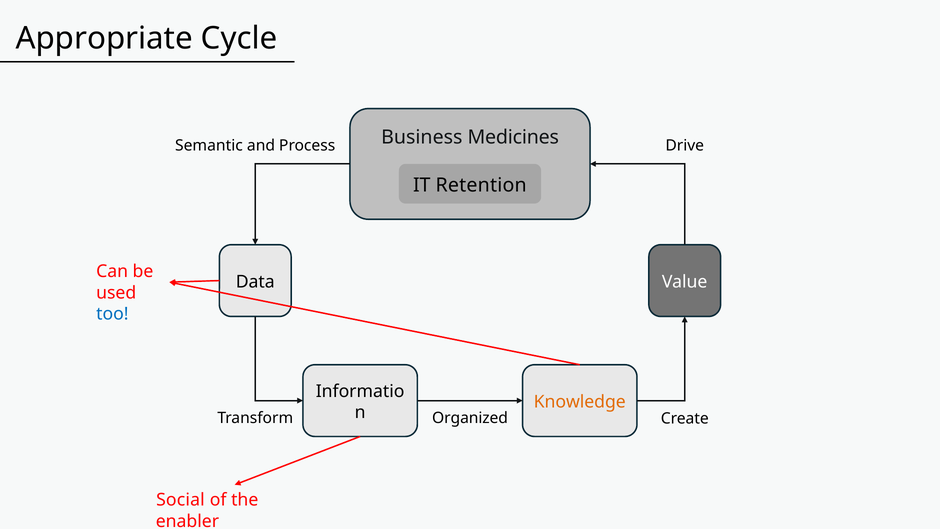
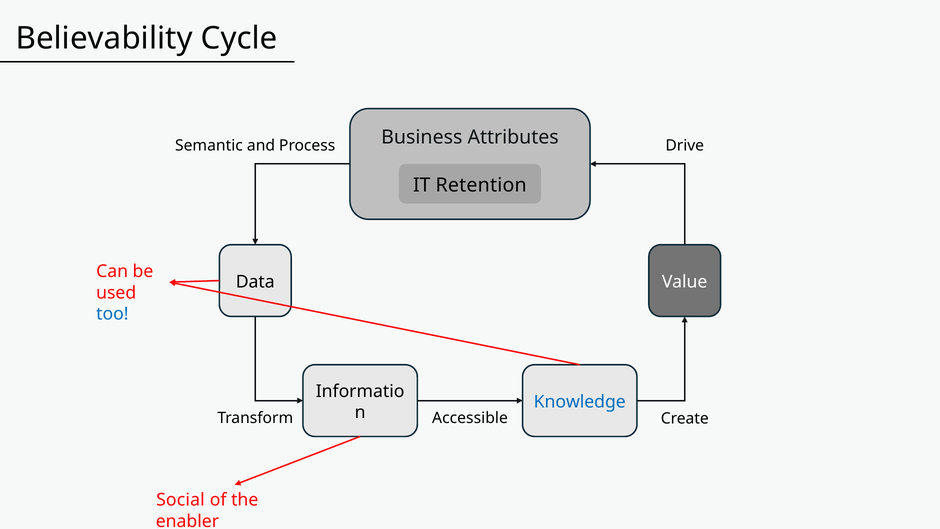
Appropriate: Appropriate -> Believability (104, 39)
Medicines: Medicines -> Attributes (513, 137)
Knowledge colour: orange -> blue (580, 402)
Organized: Organized -> Accessible (470, 418)
